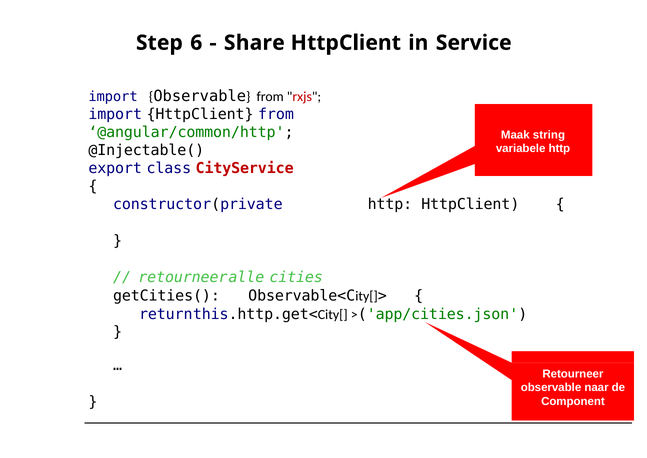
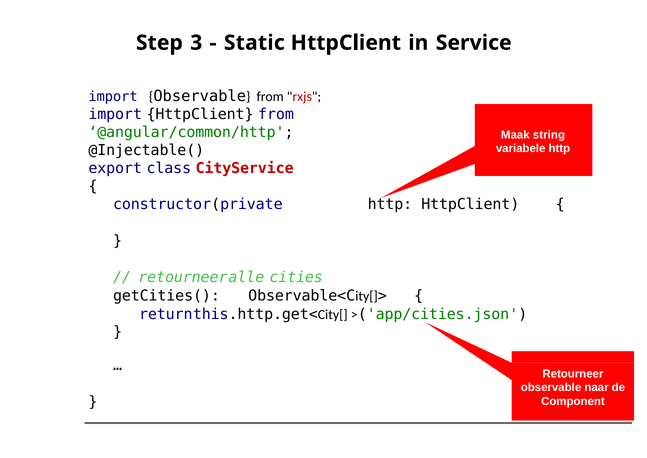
6: 6 -> 3 (196, 43)
Share: Share -> Static (254, 43)
